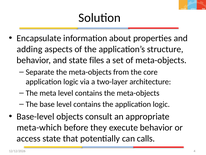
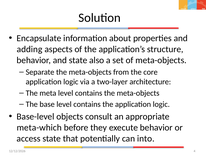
files: files -> also (97, 60)
calls: calls -> into (146, 138)
